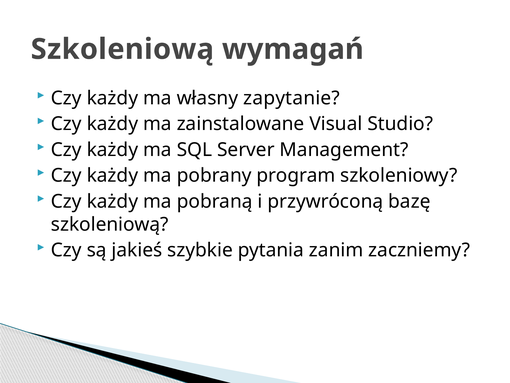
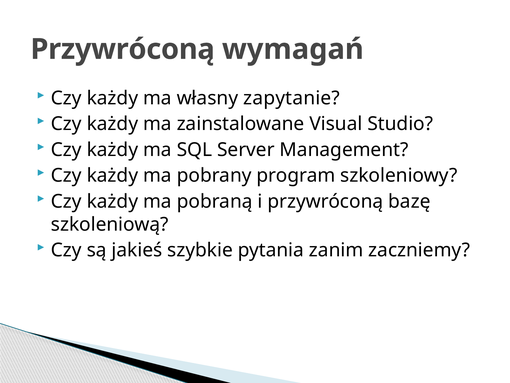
Szkoleniową: Szkoleniową -> Przywróconą (123, 49)
